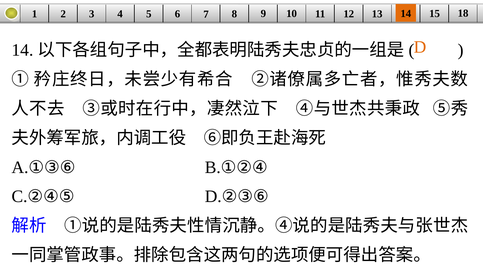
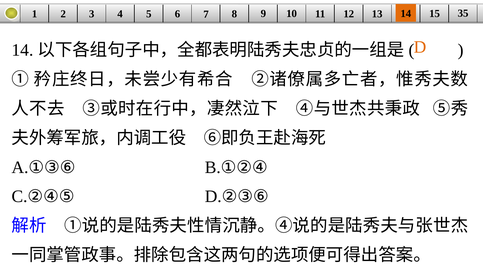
18: 18 -> 35 (463, 13)
